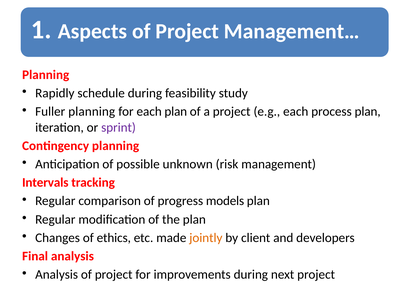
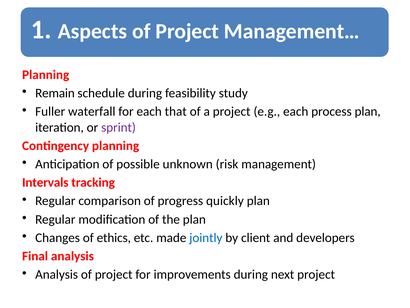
Rapidly: Rapidly -> Remain (55, 93)
Fuller planning: planning -> waterfall (92, 111)
each plan: plan -> that (176, 111)
models: models -> quickly (225, 201)
jointly colour: orange -> blue (206, 237)
